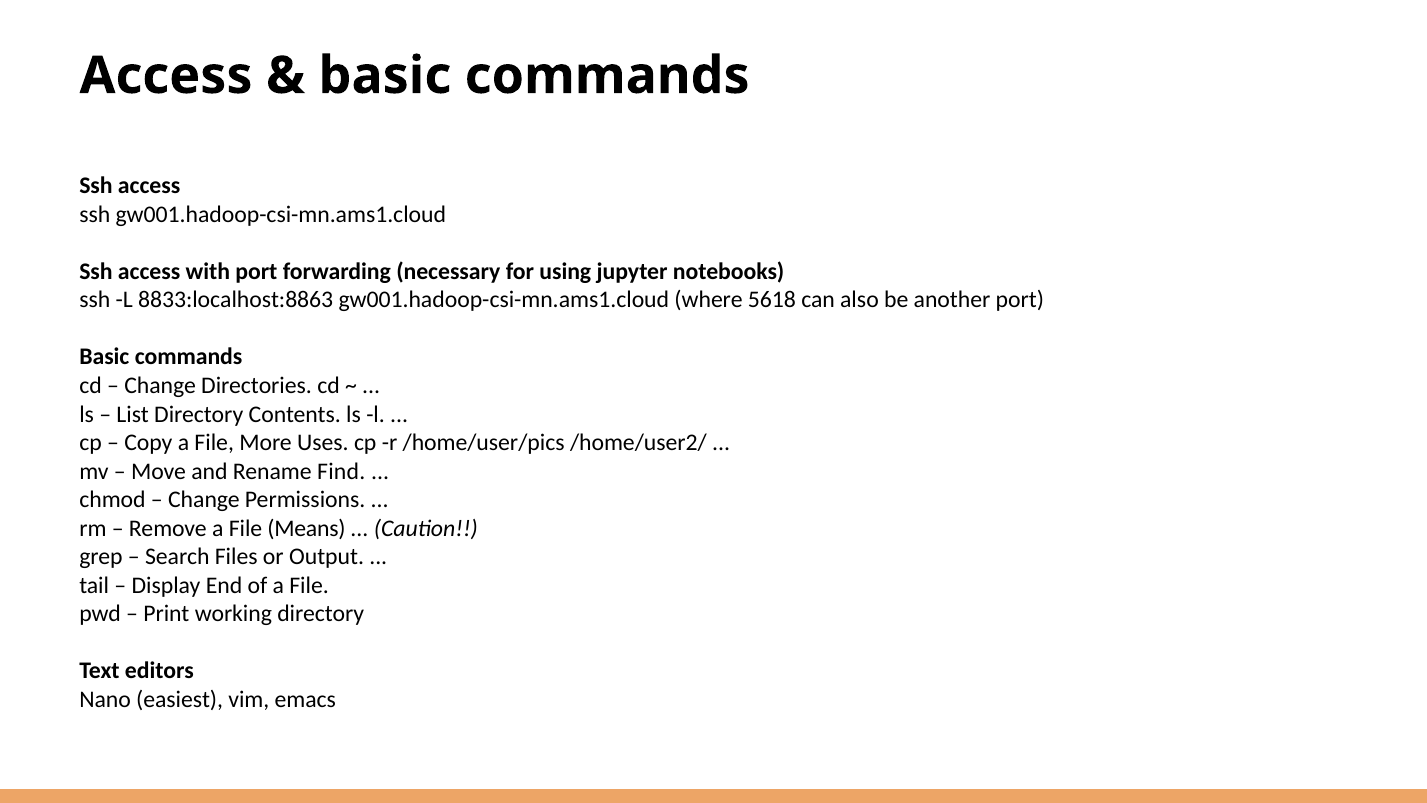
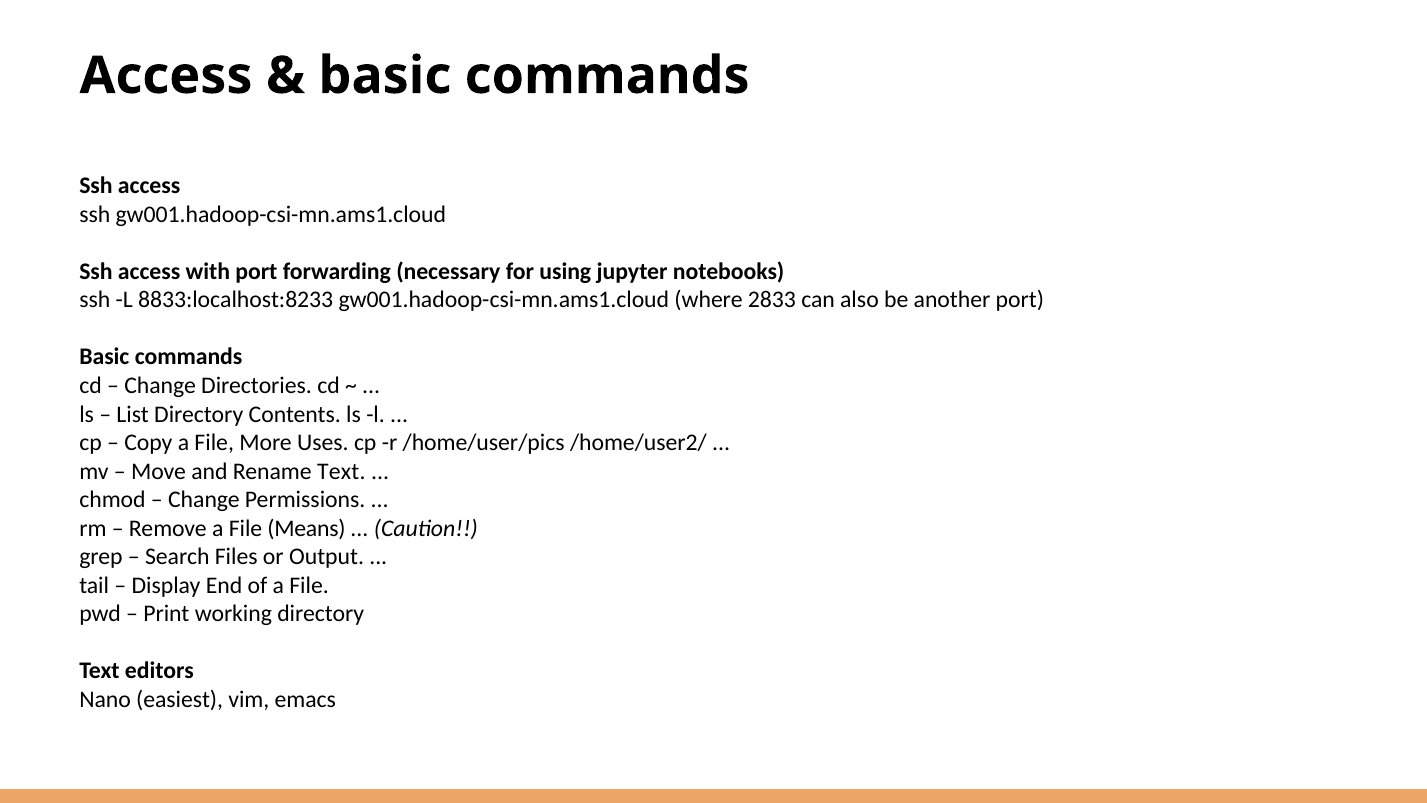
8833:localhost:8863: 8833:localhost:8863 -> 8833:localhost:8233 (236, 300)
5618: 5618 -> 2833 (772, 300)
Rename Find: Find -> Text (341, 471)
